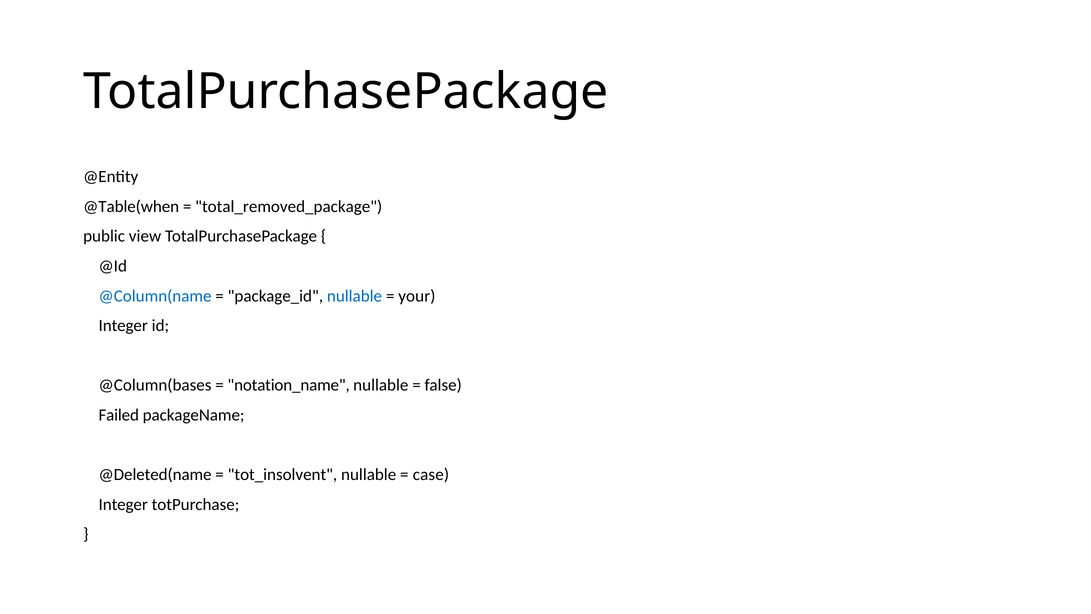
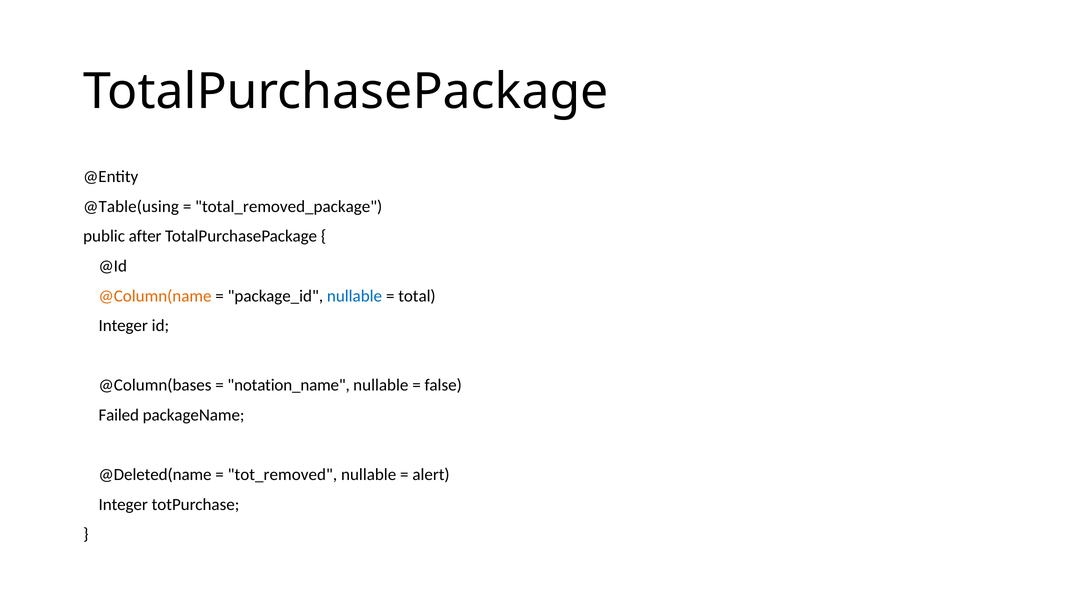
@Table(when: @Table(when -> @Table(using (131, 206)
view: view -> after (145, 236)
@Column(name colour: blue -> orange (155, 296)
your: your -> total (417, 296)
tot_insolvent: tot_insolvent -> tot_removed (282, 474)
case: case -> alert (431, 474)
